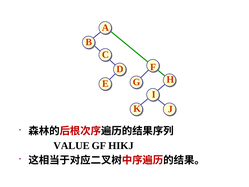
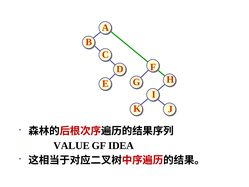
HIKJ: HIKJ -> IDEA (121, 145)
